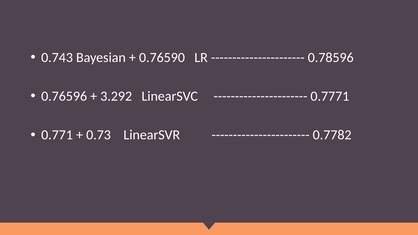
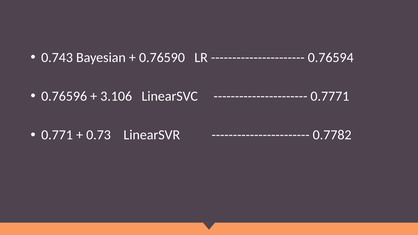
0.78596: 0.78596 -> 0.76594 (331, 57)
3.292: 3.292 -> 3.106 (116, 96)
